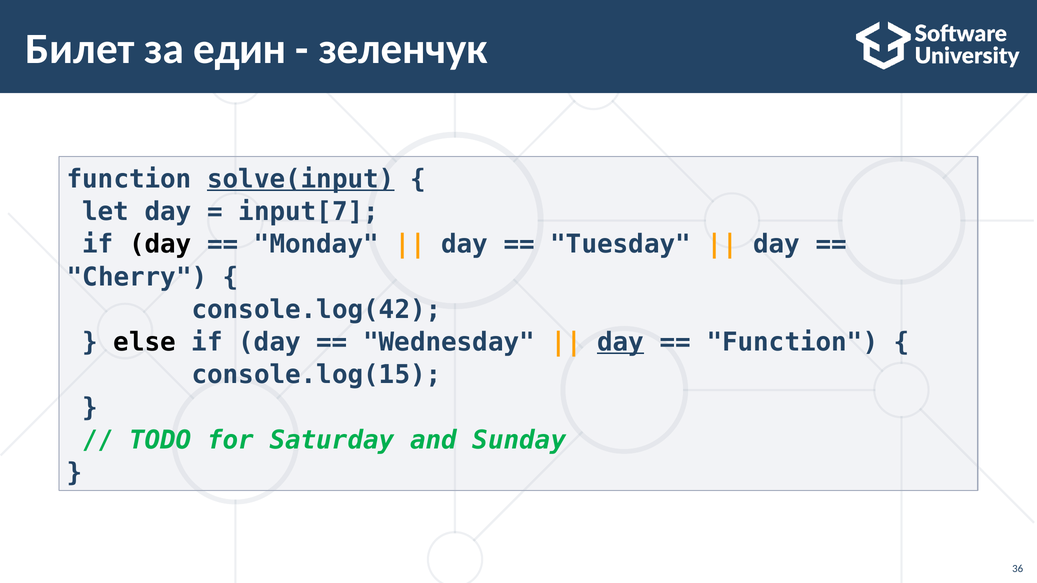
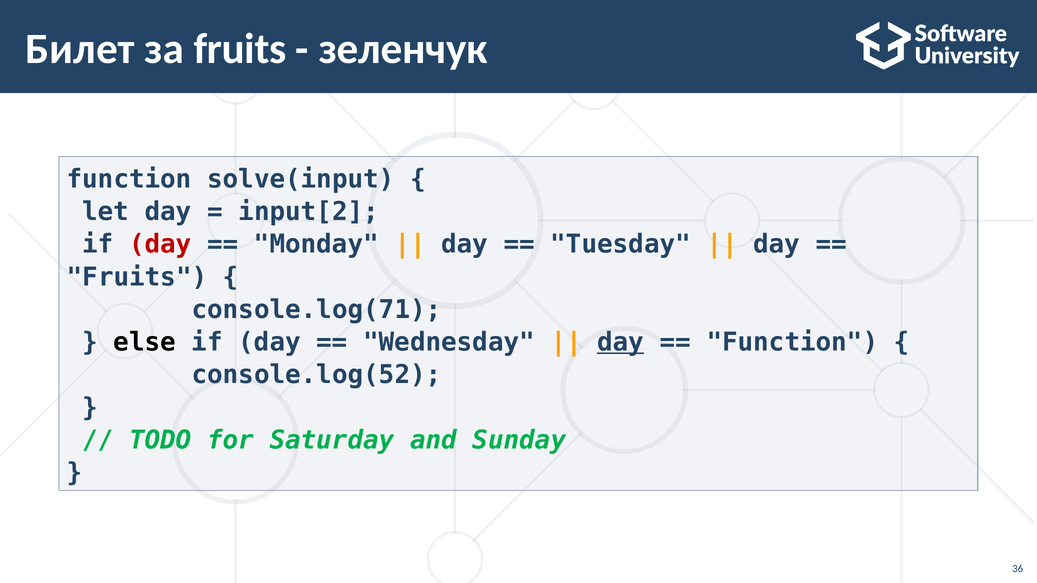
за един: един -> fruits (240, 49)
solve(input underline: present -> none (301, 179)
input[7: input[7 -> input[2 (309, 212)
day colour: black -> red (160, 245)
Cherry: Cherry -> Fruits (137, 277)
console.log(42: console.log(42 -> console.log(71 (316, 310)
console.log(15: console.log(15 -> console.log(52 (316, 375)
